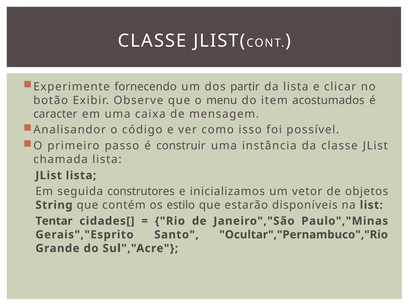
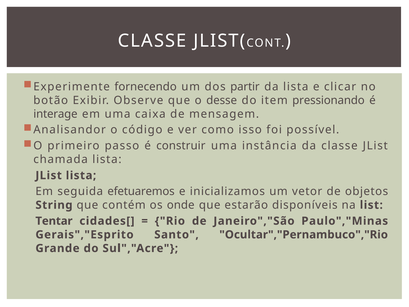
menu: menu -> desse (222, 100)
acostumados: acostumados -> pressionando (329, 100)
caracter: caracter -> interage (55, 114)
construtores: construtores -> efetuaremos (141, 191)
estilo: estilo -> onde (181, 205)
